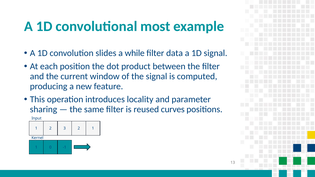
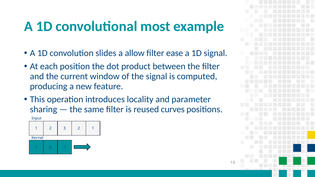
while: while -> allow (135, 53)
data: data -> ease (175, 53)
